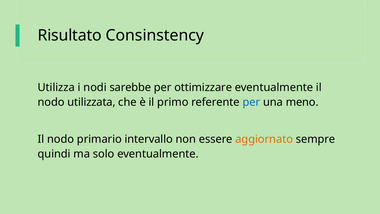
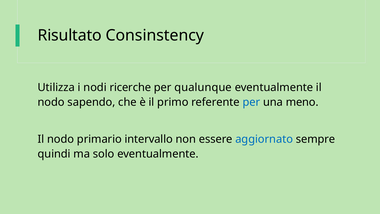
sarebbe: sarebbe -> ricerche (130, 87)
ottimizzare: ottimizzare -> qualunque (203, 87)
utilizzata: utilizzata -> sapendo (91, 102)
aggiornato colour: orange -> blue (264, 139)
